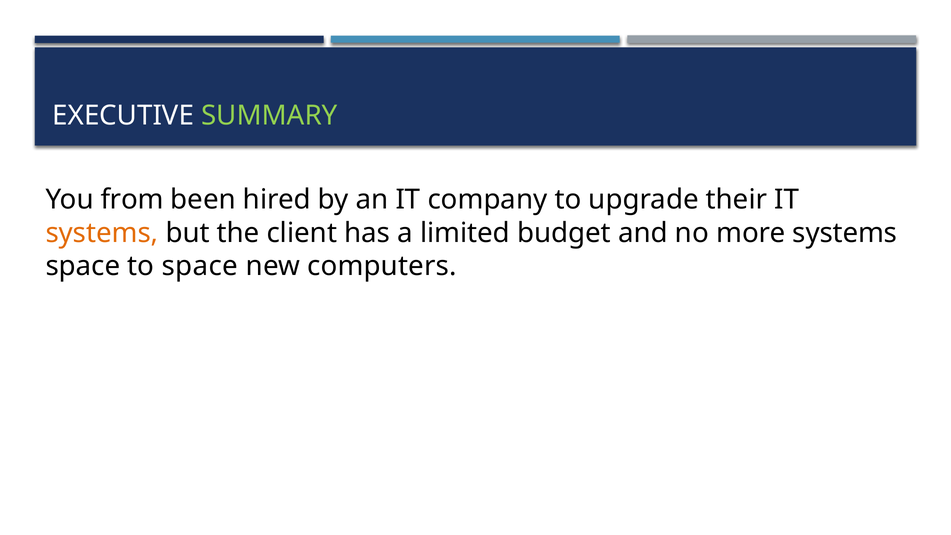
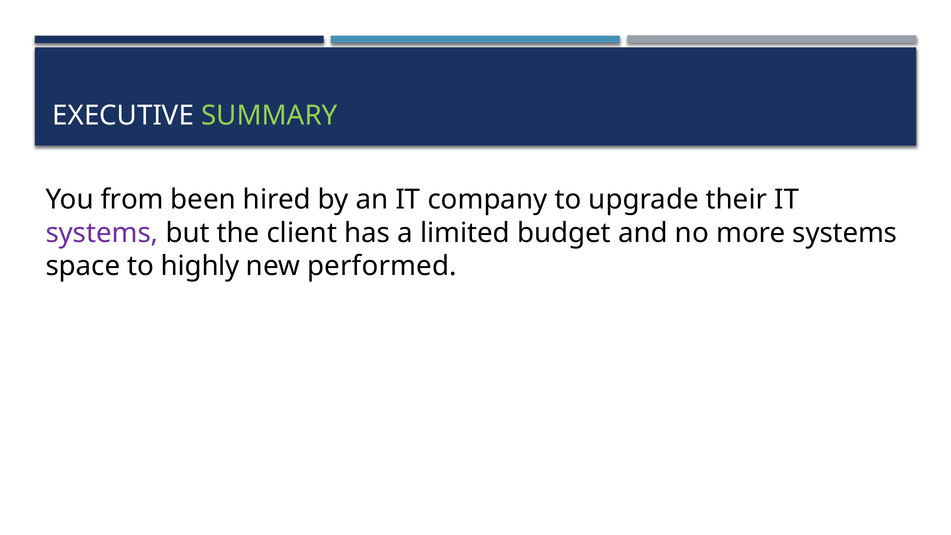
systems colour: orange -> purple (102, 233)
to space: space -> highly (200, 266)
computers: computers -> performed (382, 266)
